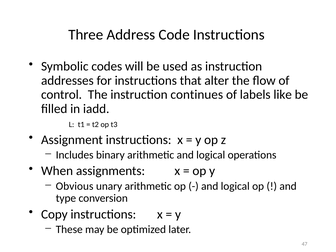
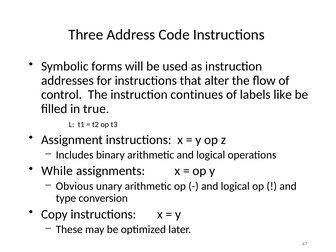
codes: codes -> forms (107, 66)
iadd: iadd -> true (96, 109)
When: When -> While (57, 171)
